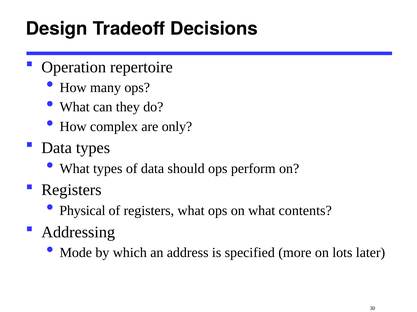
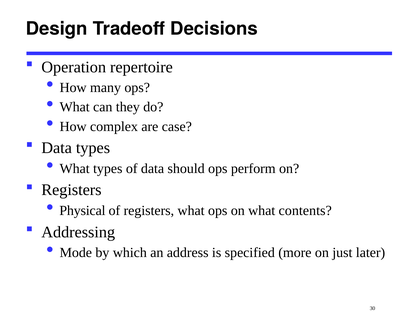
only: only -> case (177, 127)
lots: lots -> just (342, 253)
